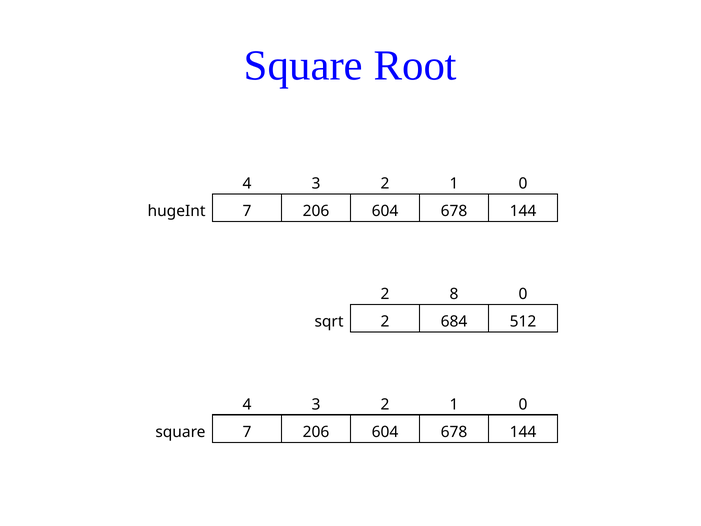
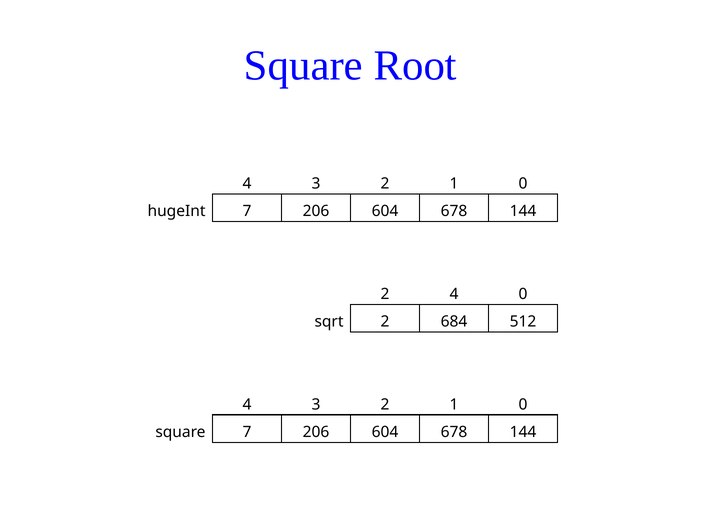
2 8: 8 -> 4 (454, 294)
